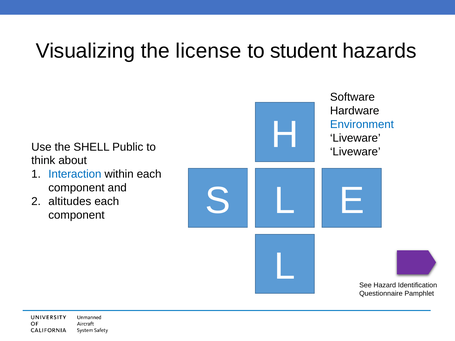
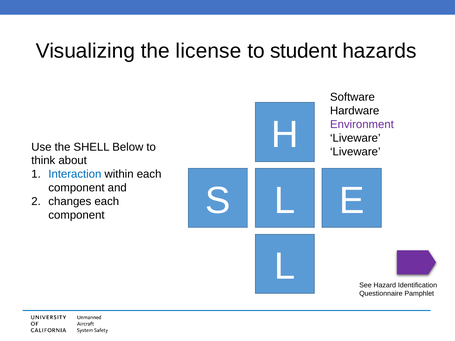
Environment colour: blue -> purple (362, 125)
Public: Public -> Below (128, 147)
altitudes: altitudes -> changes (70, 202)
